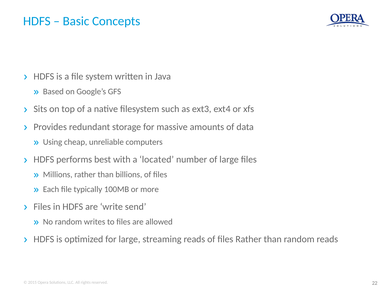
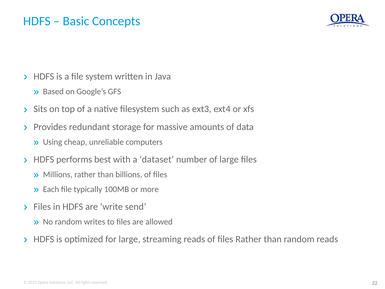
located: located -> dataset (157, 159)
